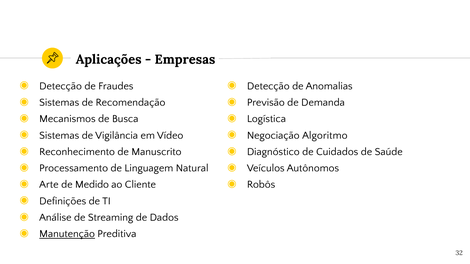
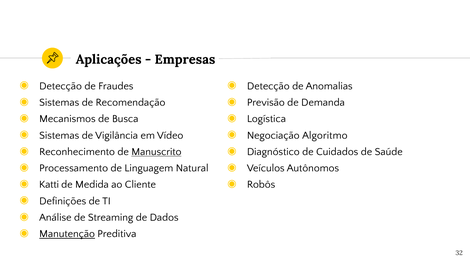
Manuscrito underline: none -> present (156, 152)
Arte: Arte -> Katti (49, 185)
Medido: Medido -> Medida (92, 185)
